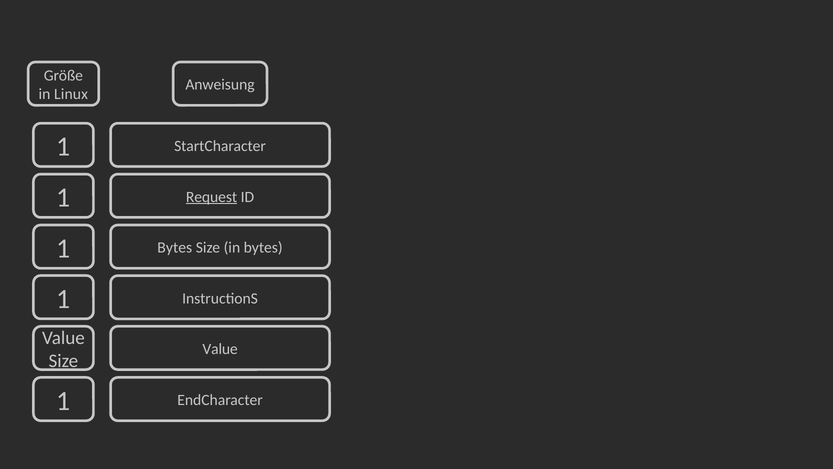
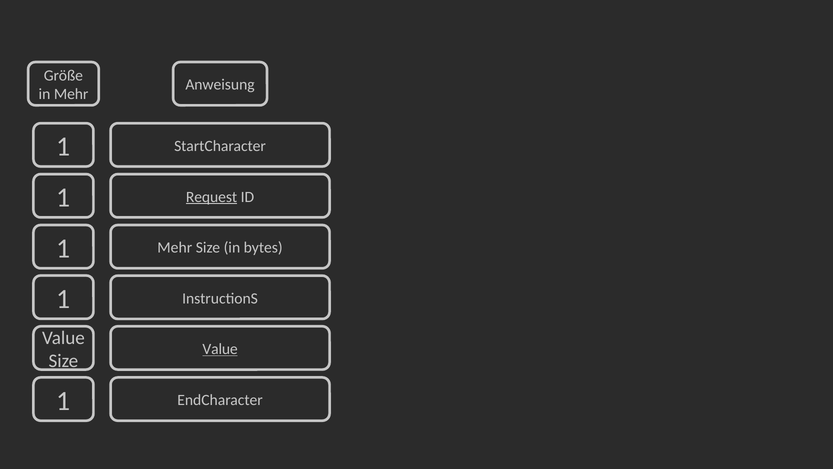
in Linux: Linux -> Mehr (71, 94)
Bytes: Bytes -> Mehr (175, 247)
Value underline: none -> present (220, 349)
